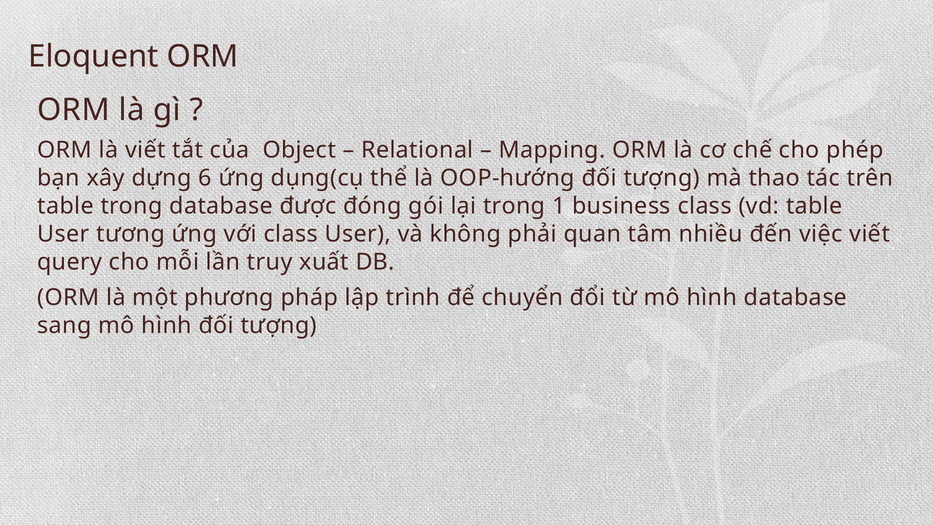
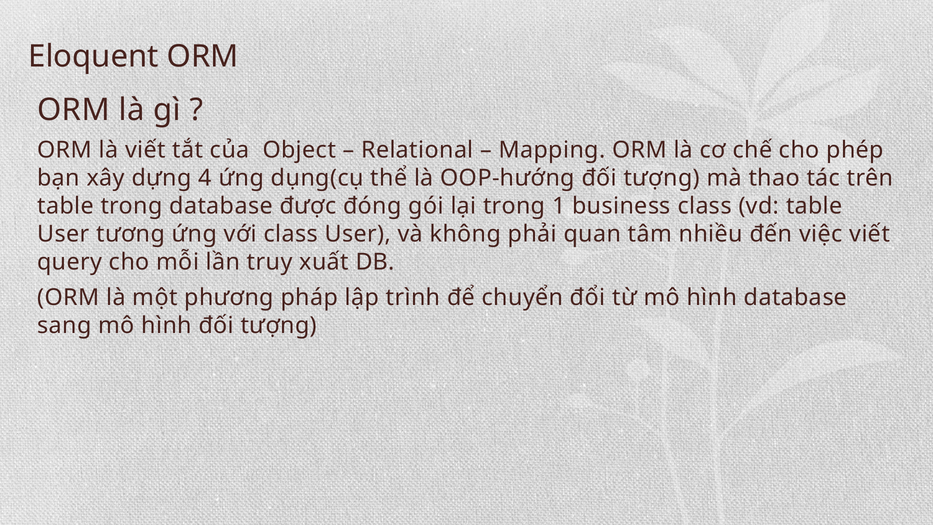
6: 6 -> 4 (205, 178)
